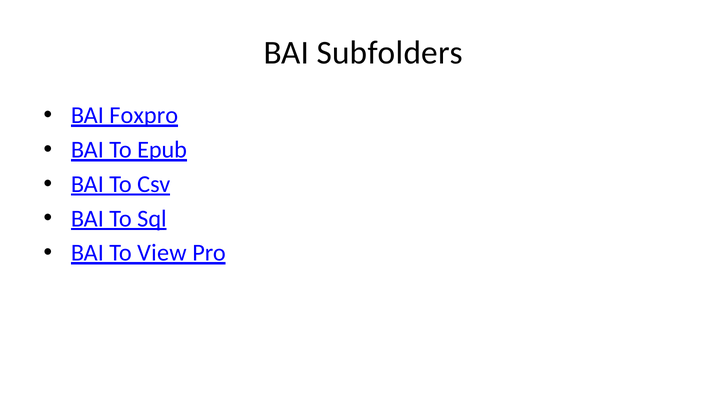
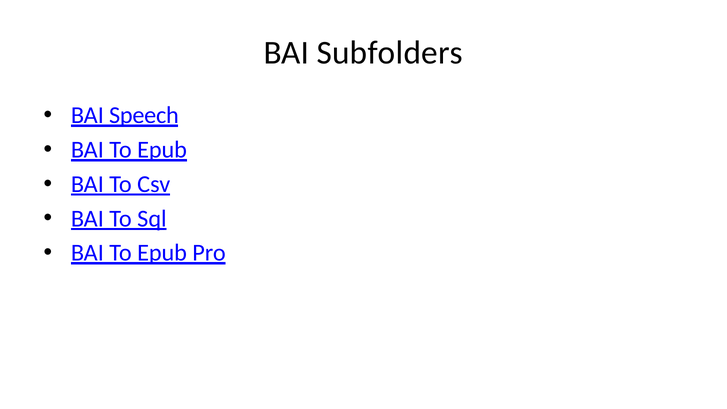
Foxpro: Foxpro -> Speech (144, 115)
View: View -> Epub (162, 253)
